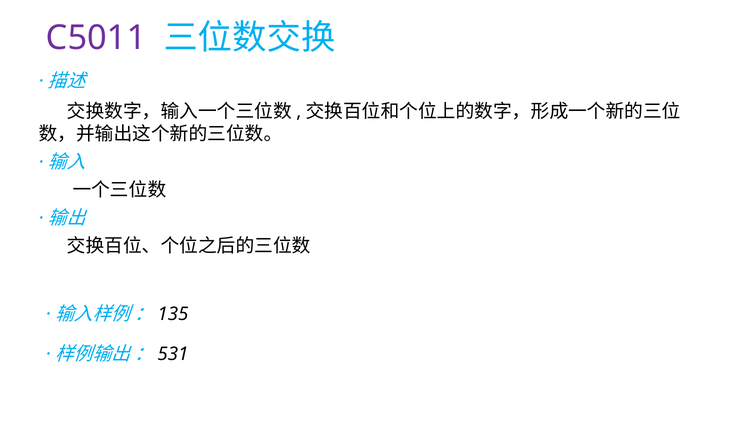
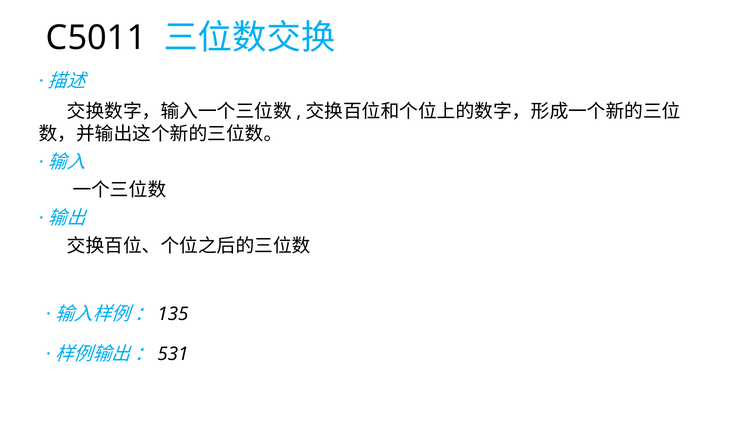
C5011 colour: purple -> black (96, 38)
